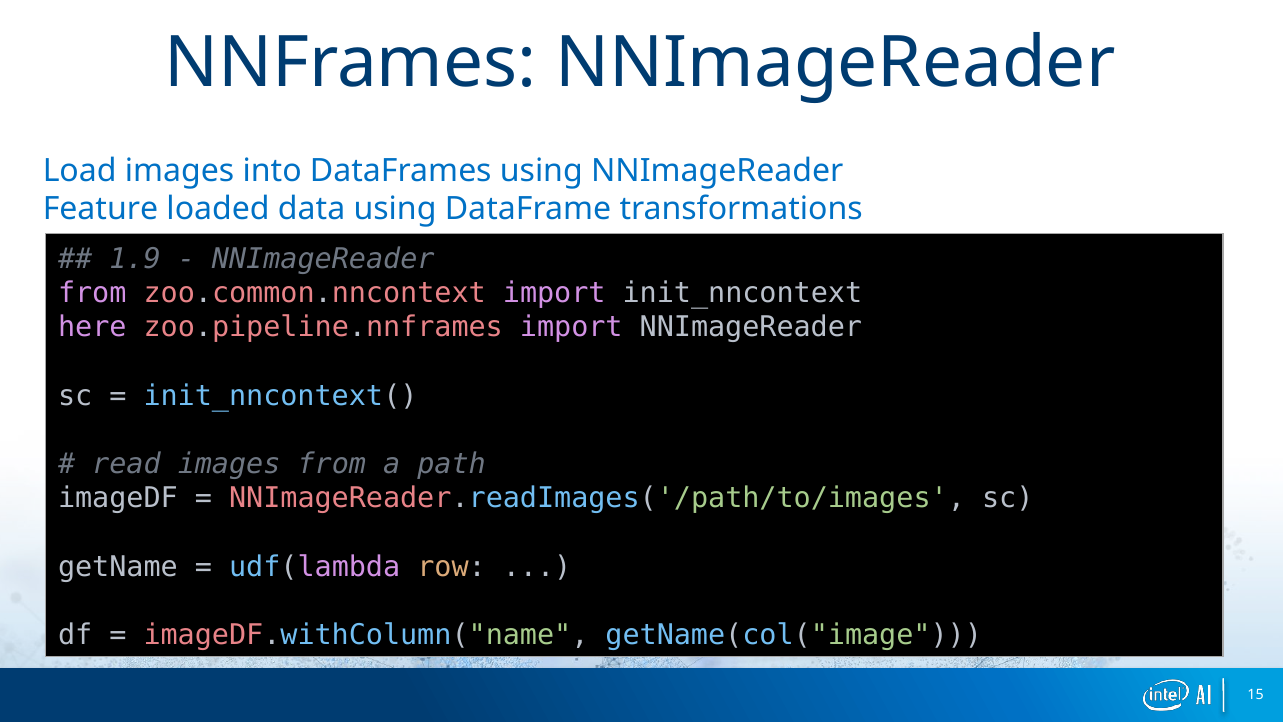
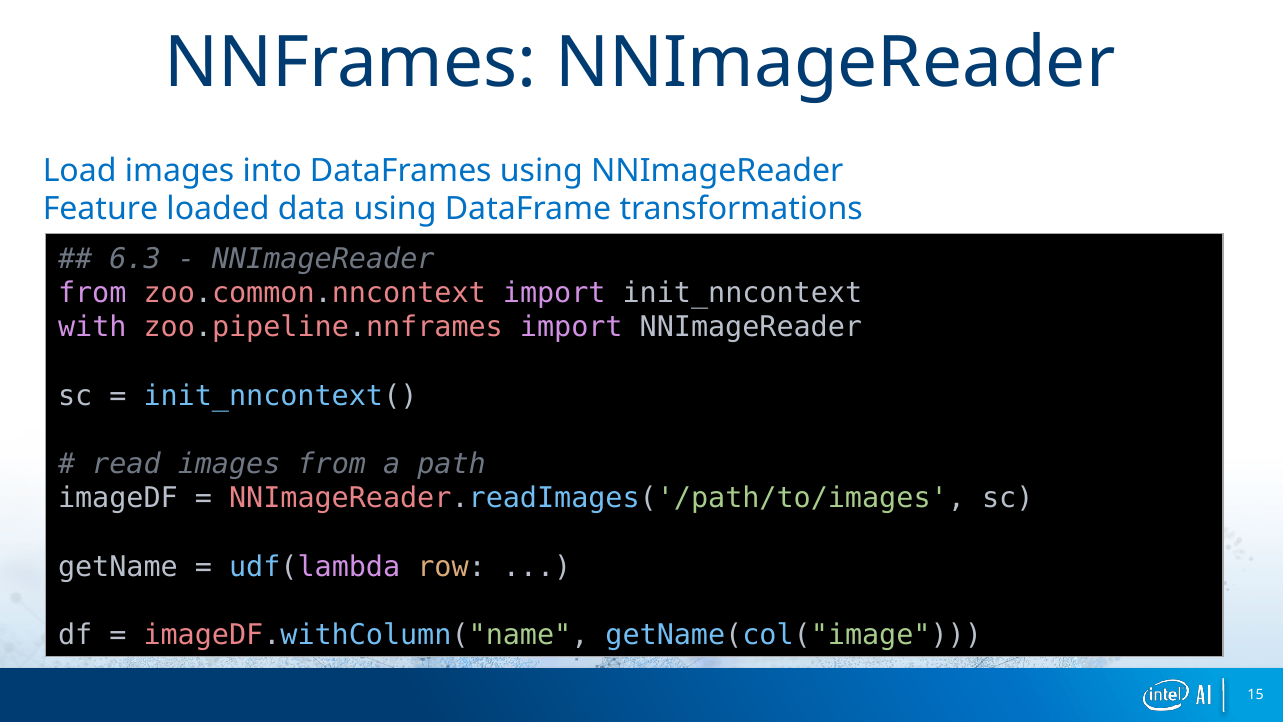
1.9: 1.9 -> 6.3 (135, 259)
here: here -> with (92, 327)
